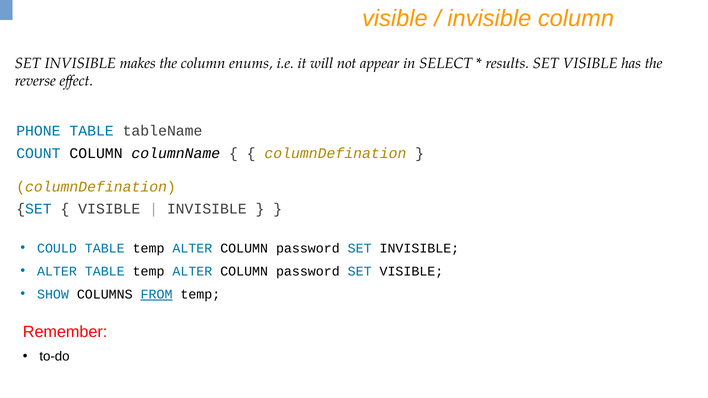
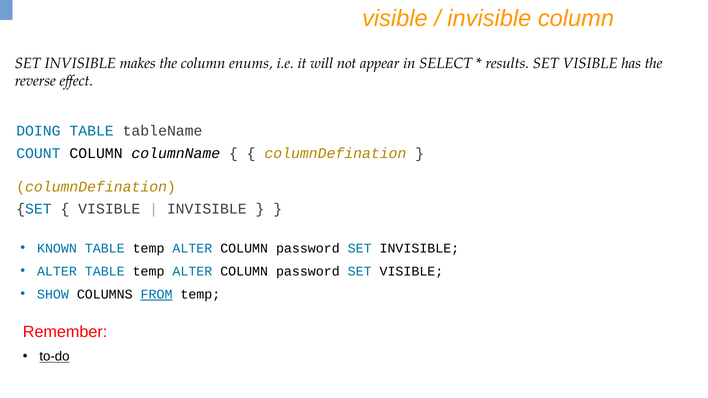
PHONE: PHONE -> DOING (38, 131)
COULD: COULD -> KNOWN (57, 248)
to-do underline: none -> present (55, 357)
